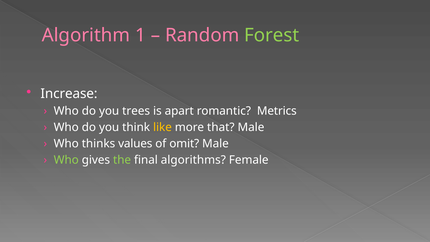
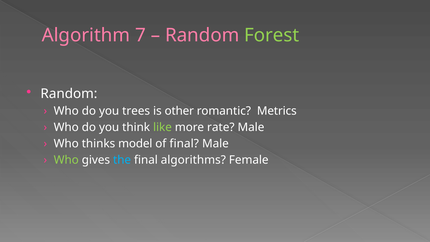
1: 1 -> 7 (140, 35)
Increase: Increase -> Random (69, 94)
apart: apart -> other (179, 111)
like colour: yellow -> light green (162, 127)
that: that -> rate (221, 127)
values: values -> model (135, 144)
of omit: omit -> final (184, 144)
the colour: light green -> light blue (122, 160)
